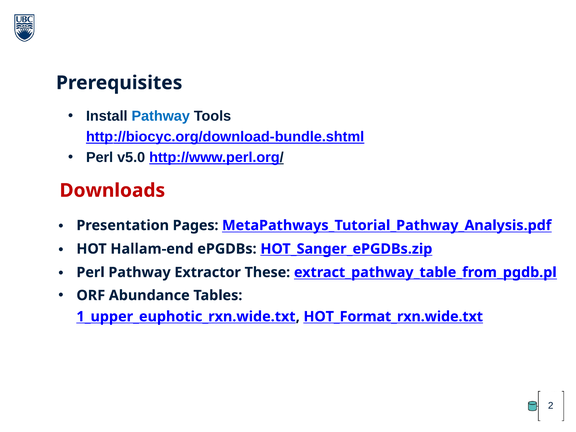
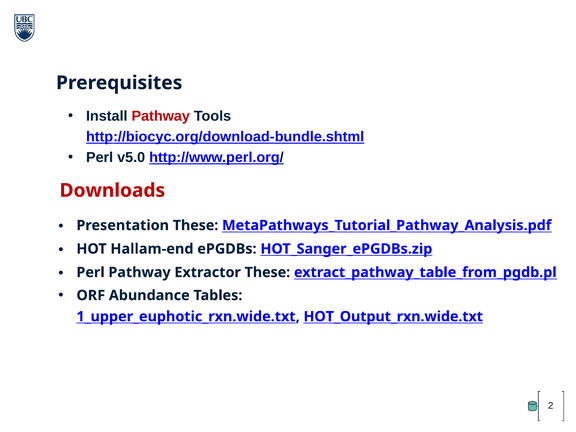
Pathway colour: blue -> red (161, 116)
Presentation Pages: Pages -> These (196, 225)
HOT_Format_rxn.wide.txt: HOT_Format_rxn.wide.txt -> HOT_Output_rxn.wide.txt (393, 317)
